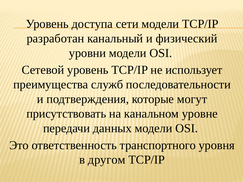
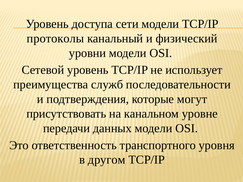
разработан: разработан -> протоколы (55, 38)
